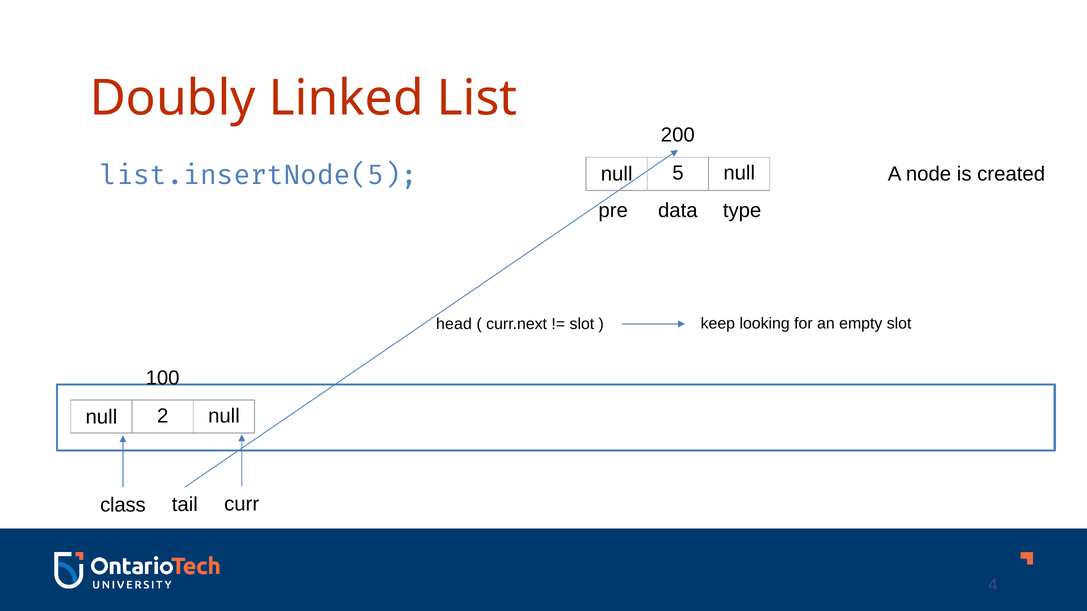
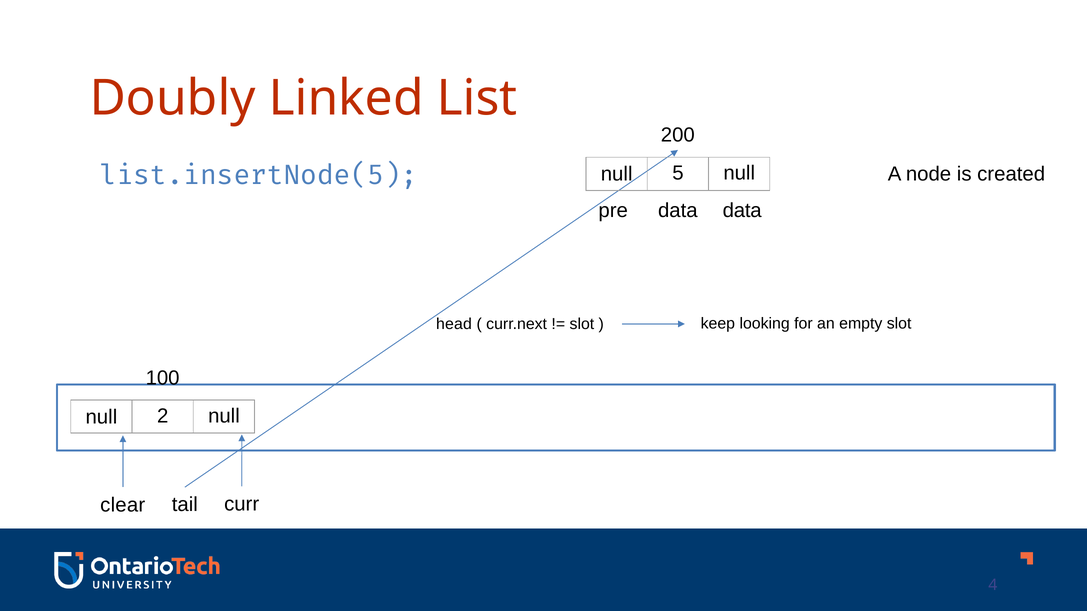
data type: type -> data (742, 211)
class: class -> clear (123, 505)
